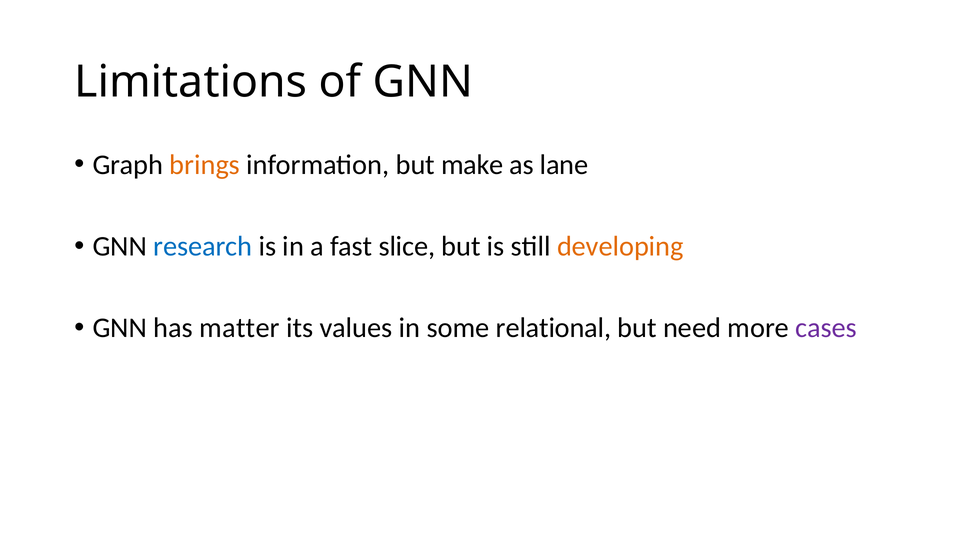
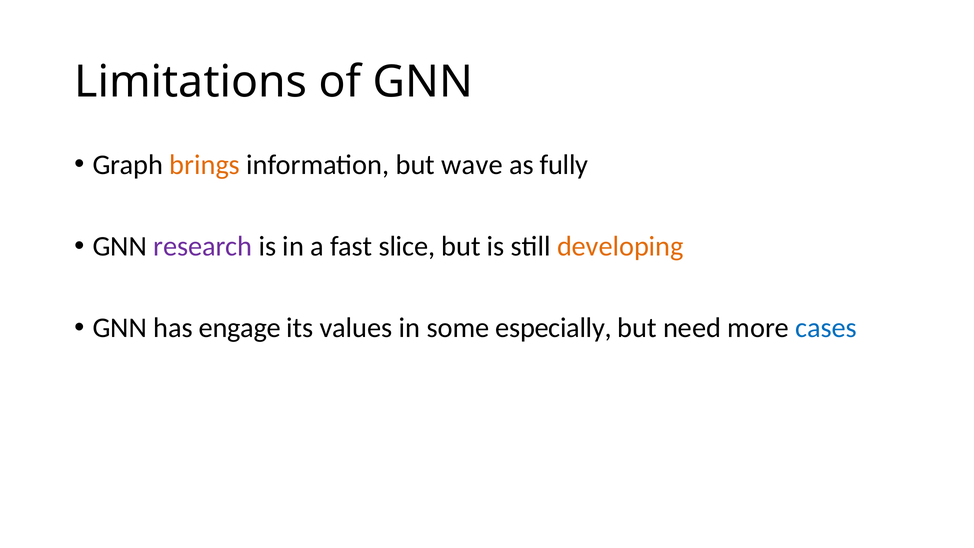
make: make -> wave (472, 165)
lane: lane -> fully (564, 165)
research colour: blue -> purple (203, 246)
matter: matter -> engage (240, 328)
relational: relational -> especially (554, 328)
cases colour: purple -> blue (826, 328)
